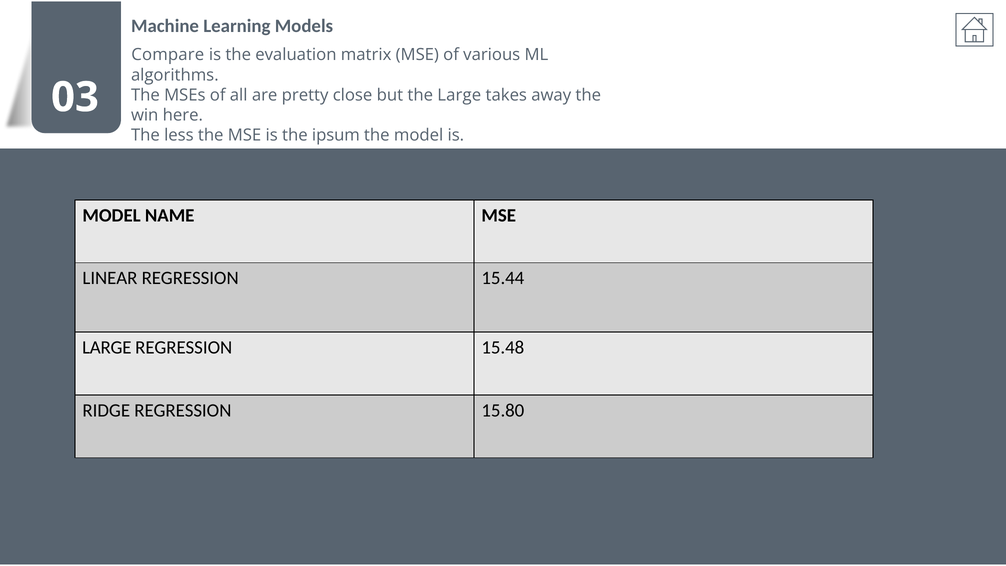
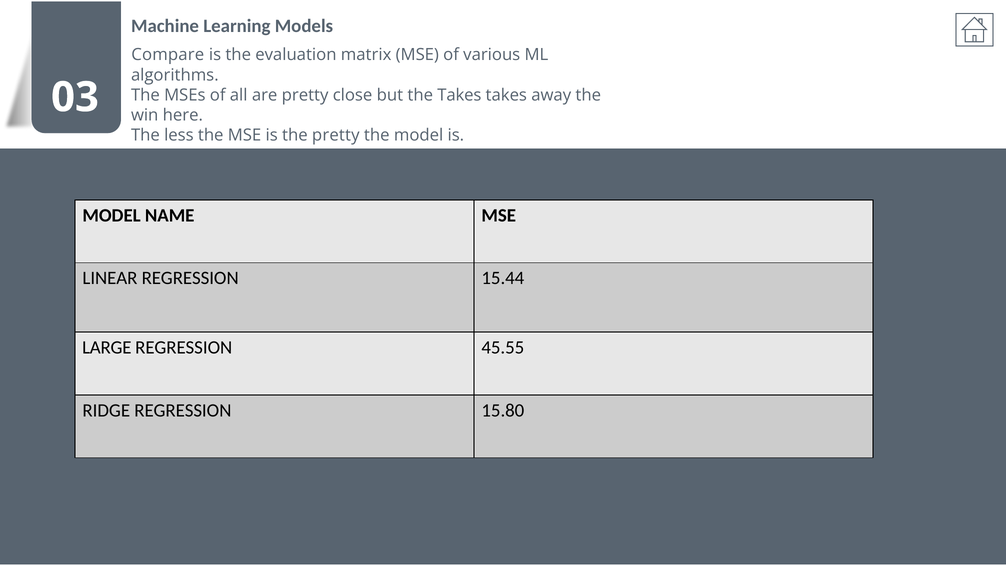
the Large: Large -> Takes (459, 95)
the ipsum: ipsum -> pretty (336, 135)
15.48: 15.48 -> 45.55 (503, 347)
